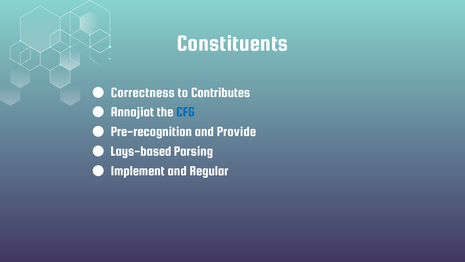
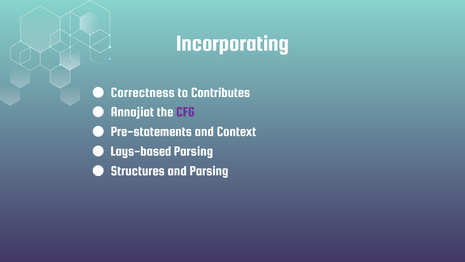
Constituents: Constituents -> Incorporating (233, 43)
CFG colour: blue -> purple (185, 112)
Pre-recognition: Pre-recognition -> Pre-statements (151, 131)
Provide: Provide -> Context (236, 131)
Implement: Implement -> Structures (138, 171)
and Regular: Regular -> Parsing (209, 171)
